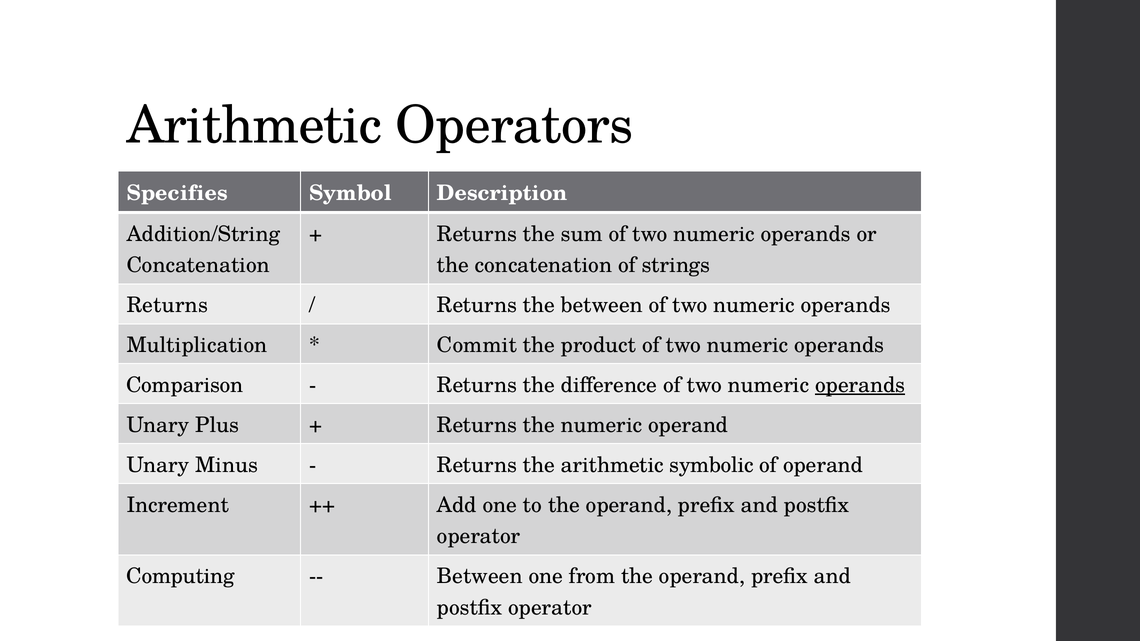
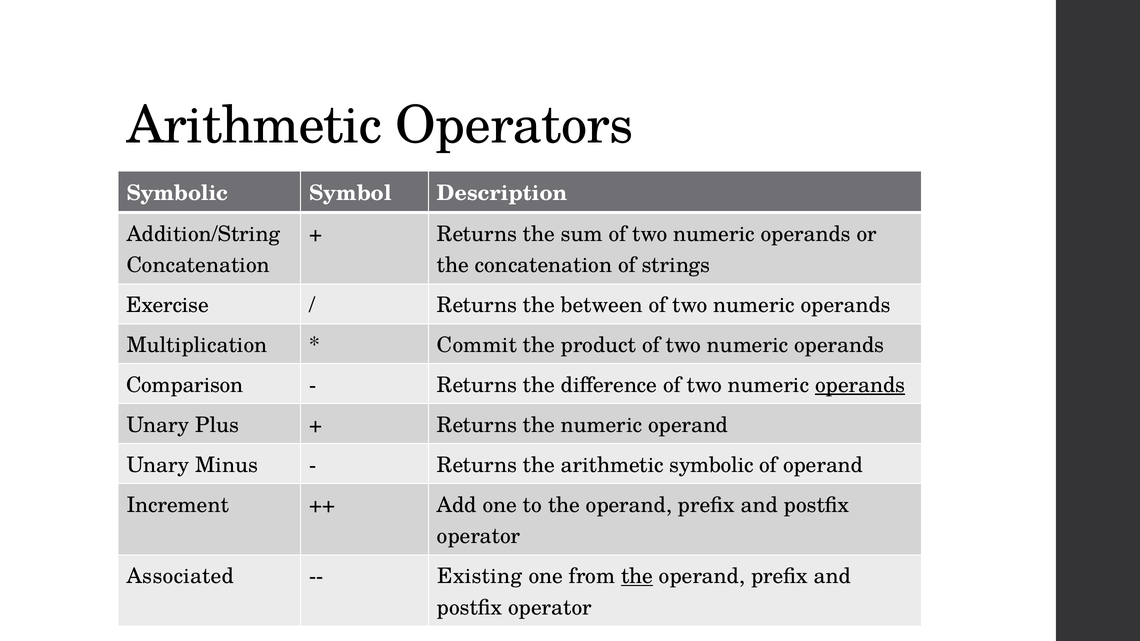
Specifies: Specifies -> Symbolic (177, 193)
Returns: Returns -> Exercise (168, 305)
Computing: Computing -> Associated (180, 577)
Between: Between -> Existing (480, 577)
the underline: none -> present (637, 577)
